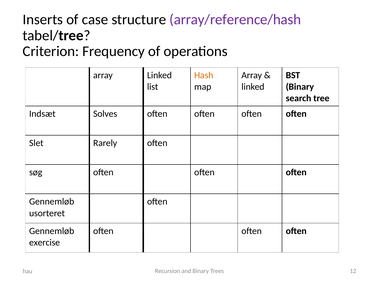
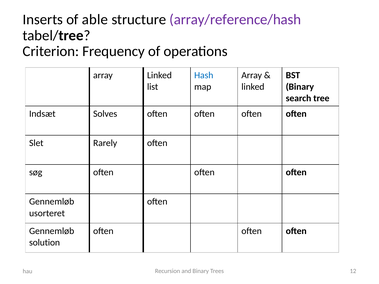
case: case -> able (95, 20)
Hash colour: orange -> blue (204, 75)
exercise: exercise -> solution (45, 243)
